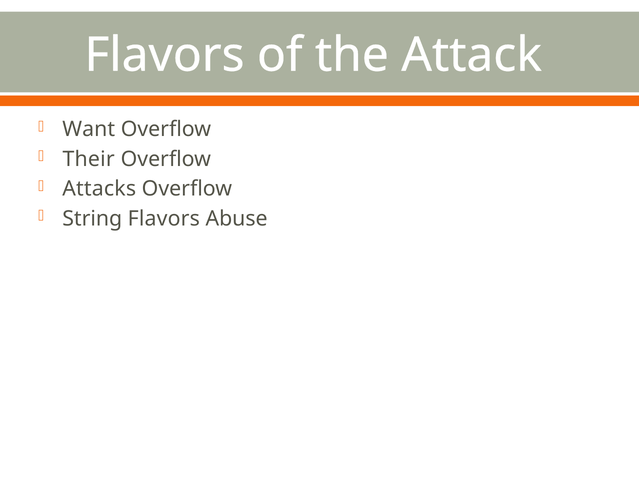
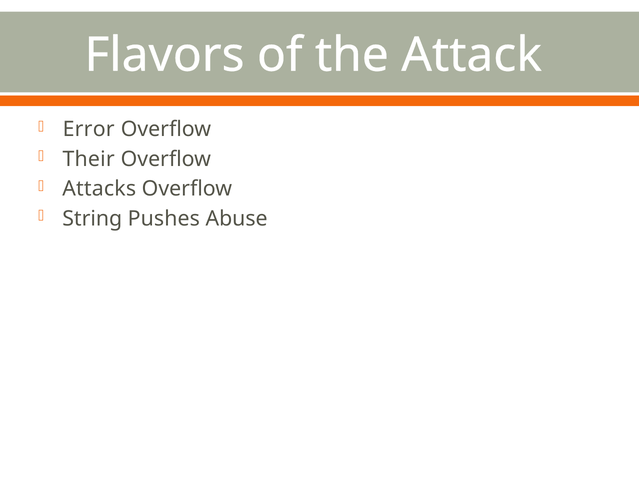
Want: Want -> Error (89, 129)
String Flavors: Flavors -> Pushes (164, 219)
